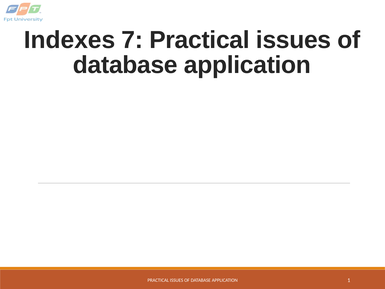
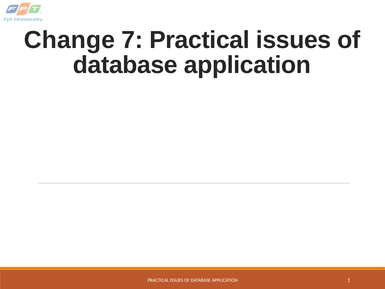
Indexes: Indexes -> Change (69, 40)
